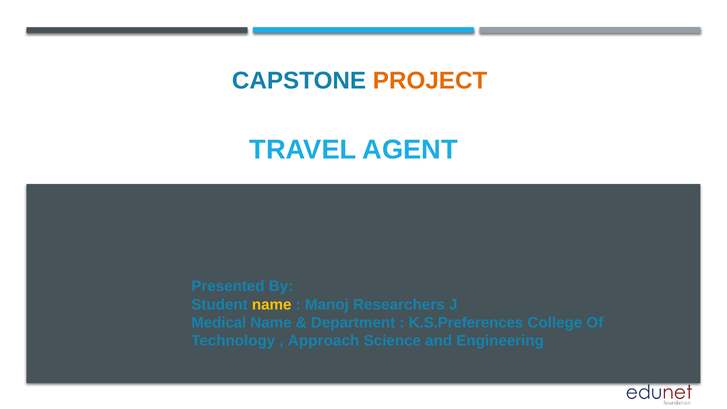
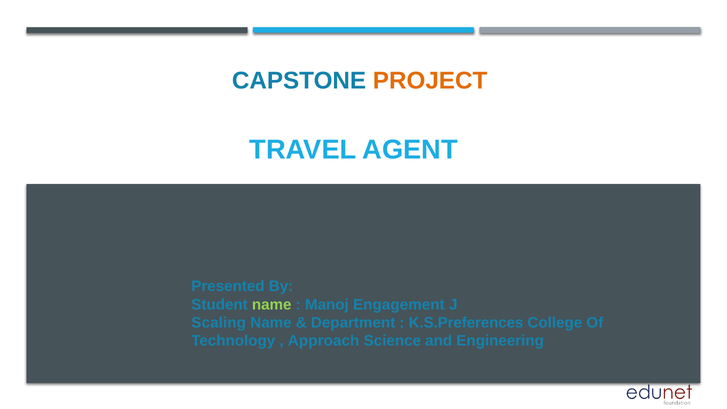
name colour: yellow -> light green (272, 305)
Researchers: Researchers -> Engagement (399, 305)
Medical: Medical -> Scaling (219, 323)
